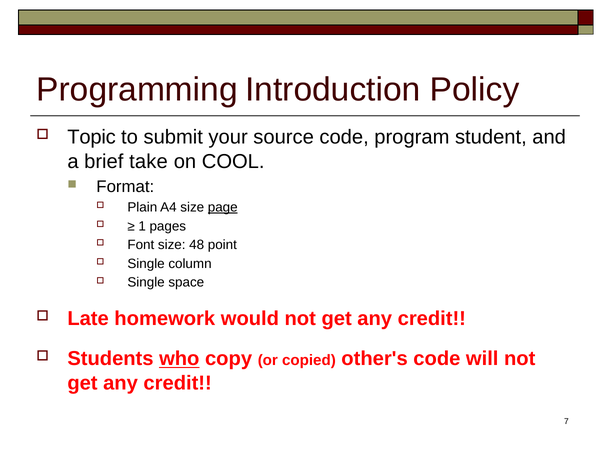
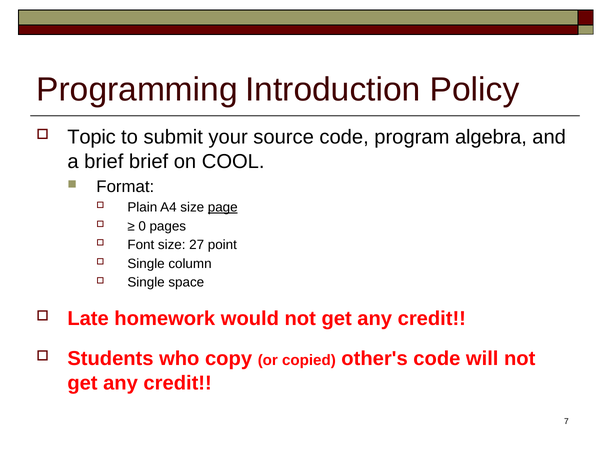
student: student -> algebra (491, 138)
brief take: take -> brief (149, 162)
1: 1 -> 0 (142, 226)
48: 48 -> 27 (197, 245)
who underline: present -> none (179, 359)
